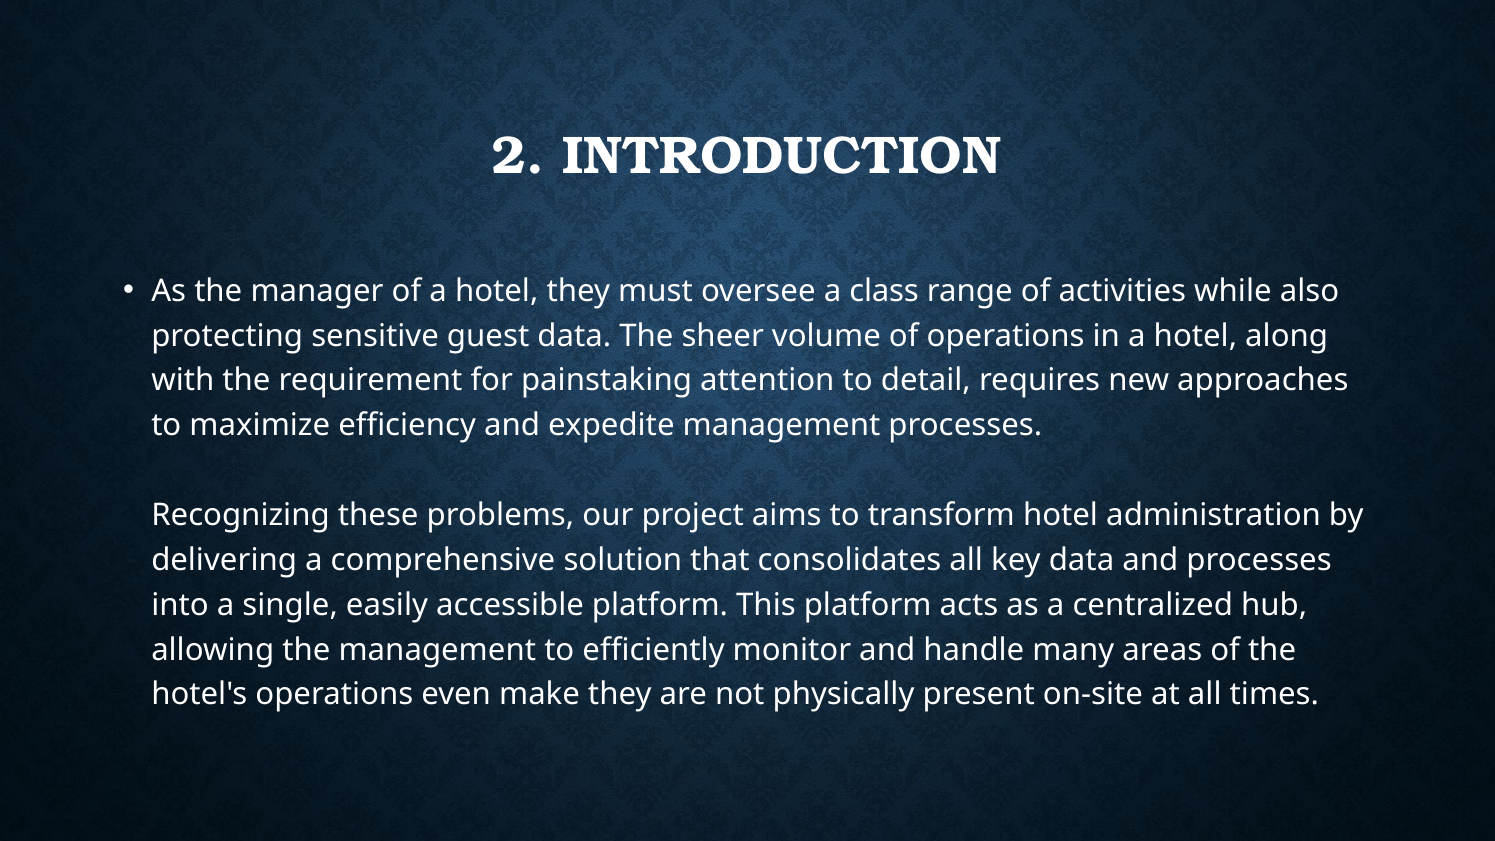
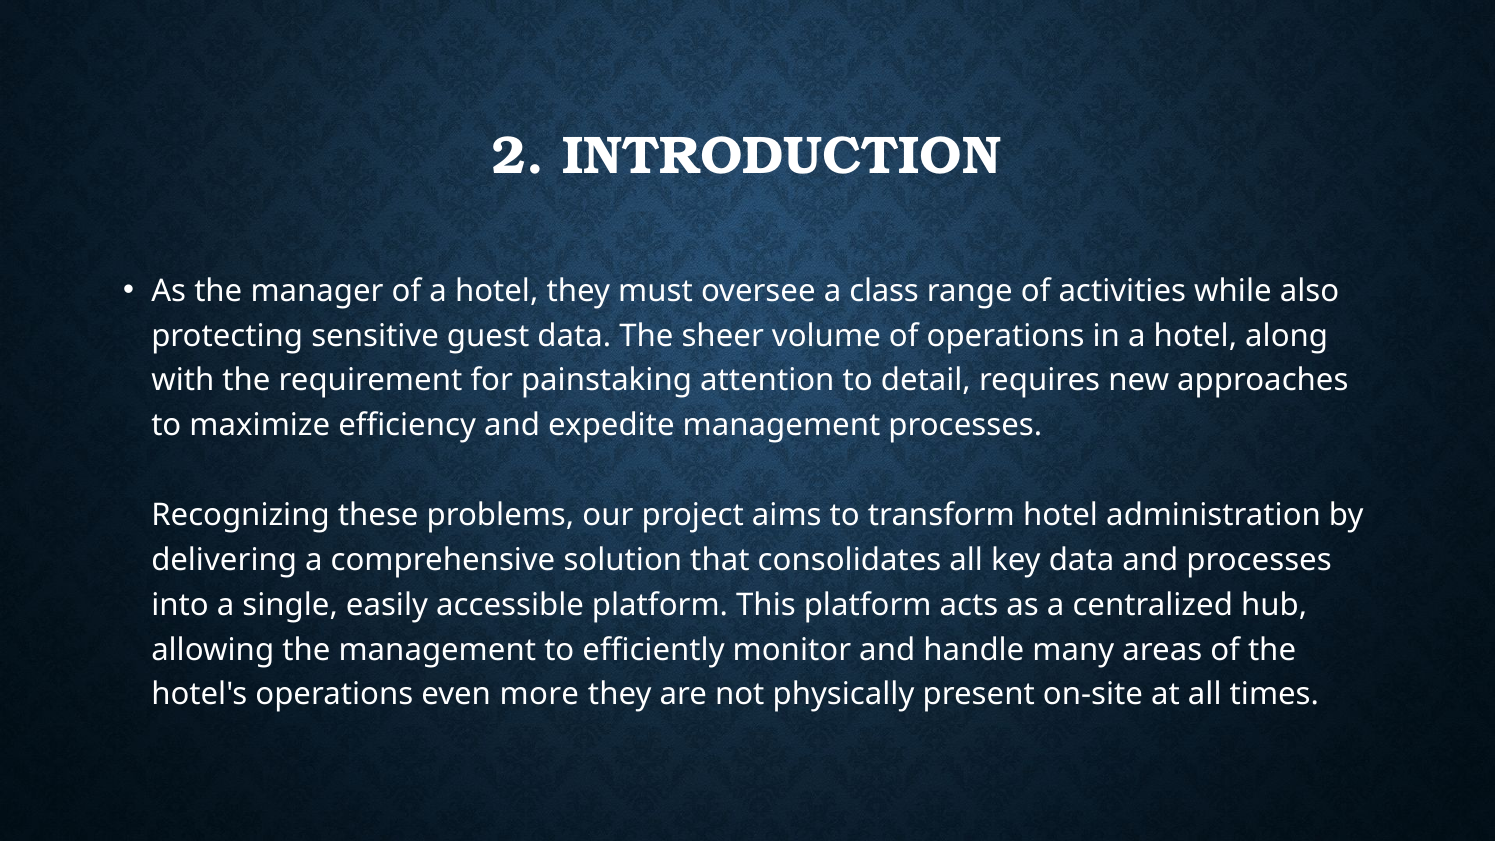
make: make -> more (539, 695)
